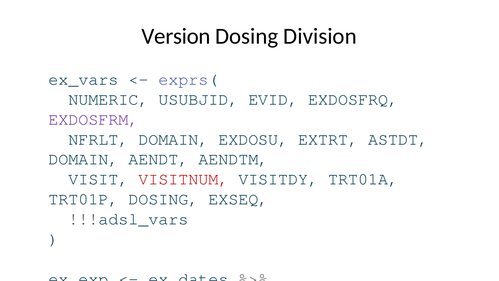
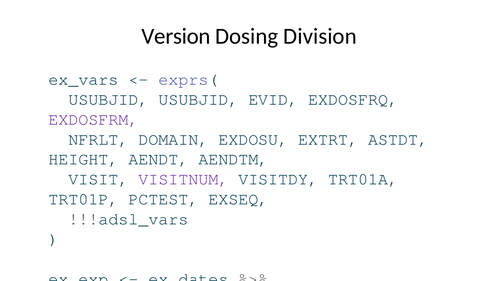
NUMERIC: NUMERIC -> USUBJID (109, 99)
DOMAIN: DOMAIN -> HEIGHT (84, 159)
VISITNUM colour: red -> purple (183, 179)
TRT01P DOSING: DOSING -> PCTEST (163, 199)
